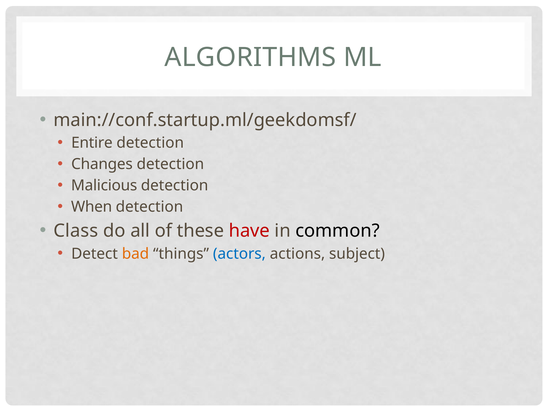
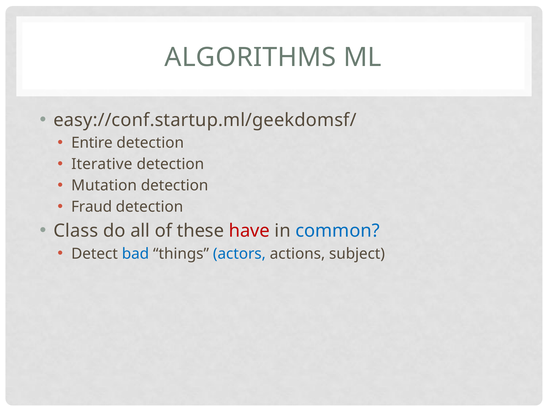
main://conf.startup.ml/geekdomsf/: main://conf.startup.ml/geekdomsf/ -> easy://conf.startup.ml/geekdomsf/ (205, 120)
Changes: Changes -> Iterative (102, 164)
Malicious: Malicious -> Mutation (104, 186)
When: When -> Fraud (92, 207)
common colour: black -> blue (338, 231)
bad colour: orange -> blue (135, 254)
